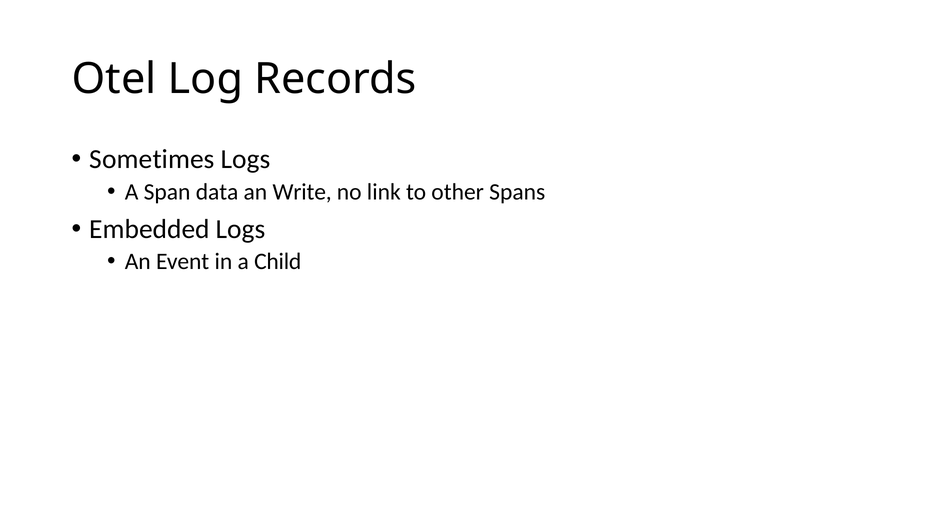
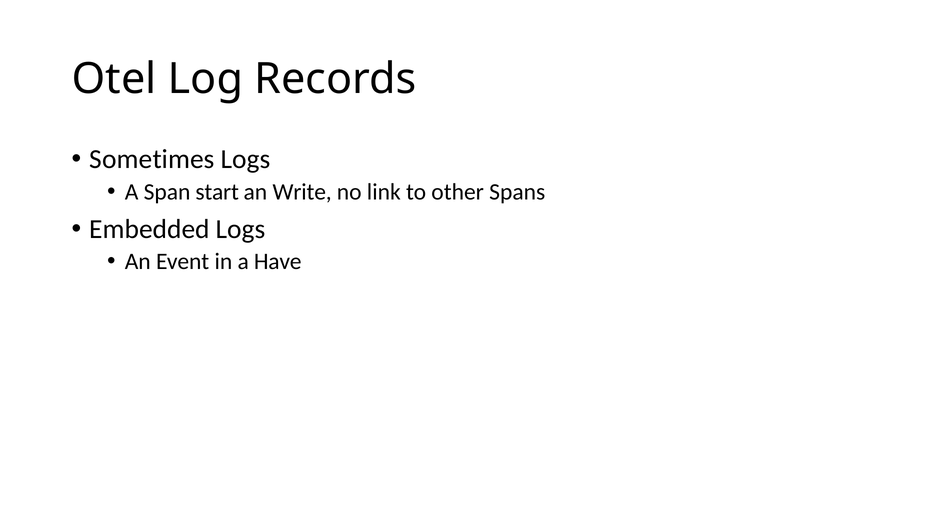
data: data -> start (217, 192)
Child: Child -> Have (278, 262)
